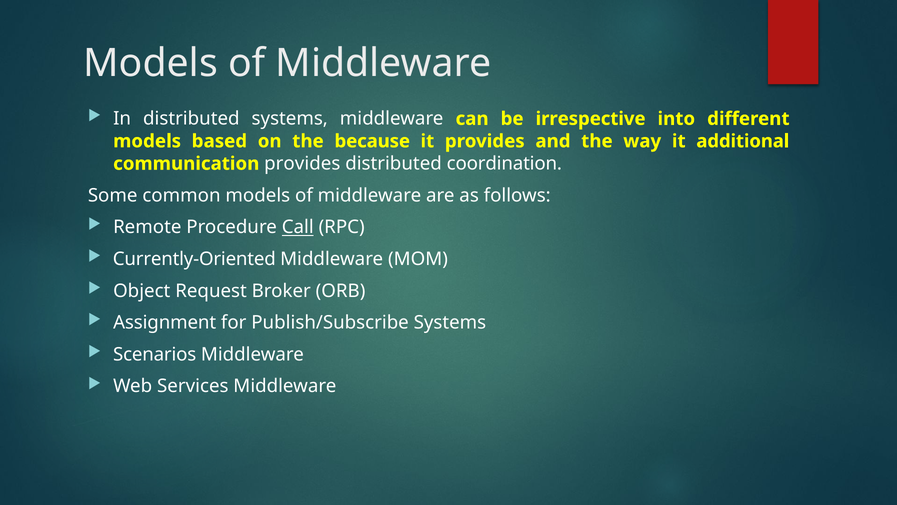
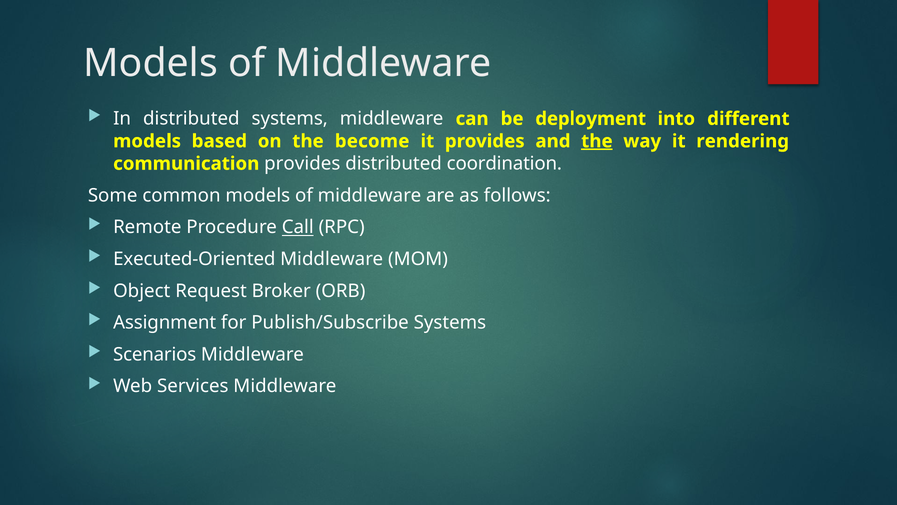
irrespective: irrespective -> deployment (591, 119)
because: because -> become (372, 141)
the underline: none -> present (597, 141)
additional: additional -> rendering (743, 141)
Currently-Oriented: Currently-Oriented -> Executed-Oriented (194, 259)
